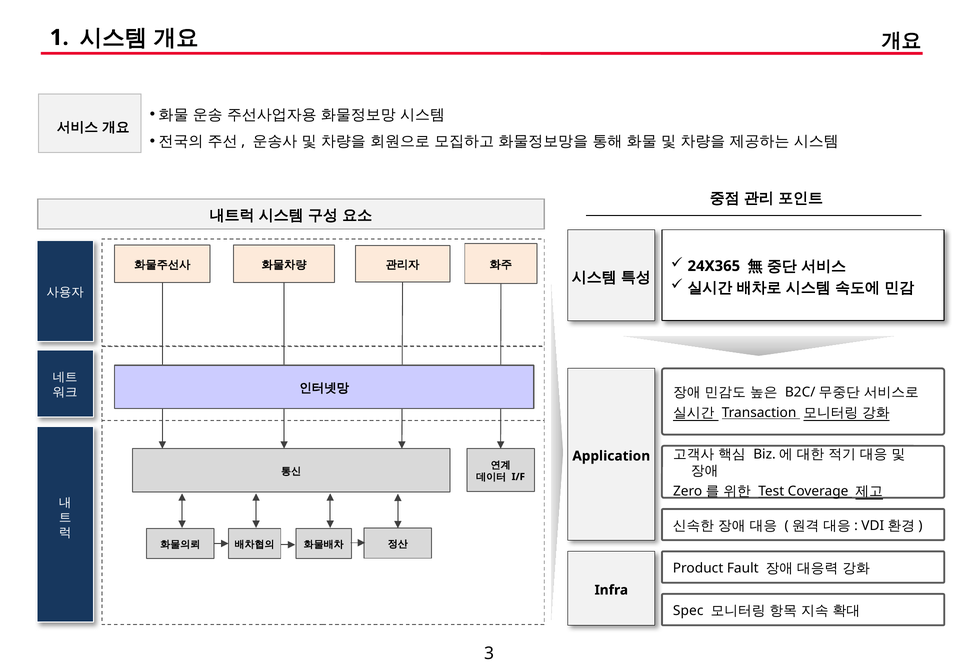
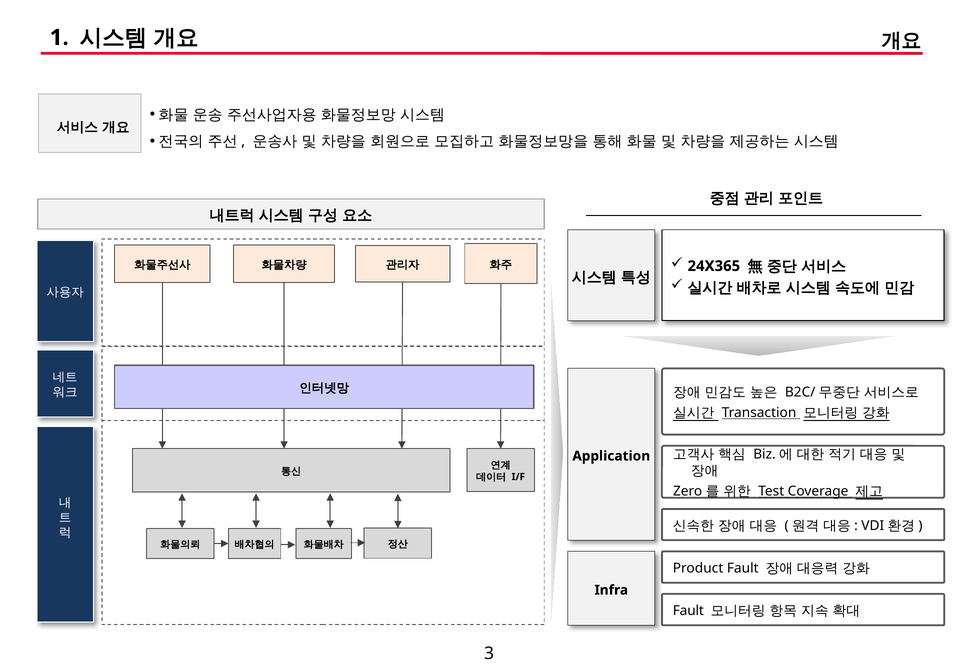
Spec: Spec -> Fault (688, 611)
